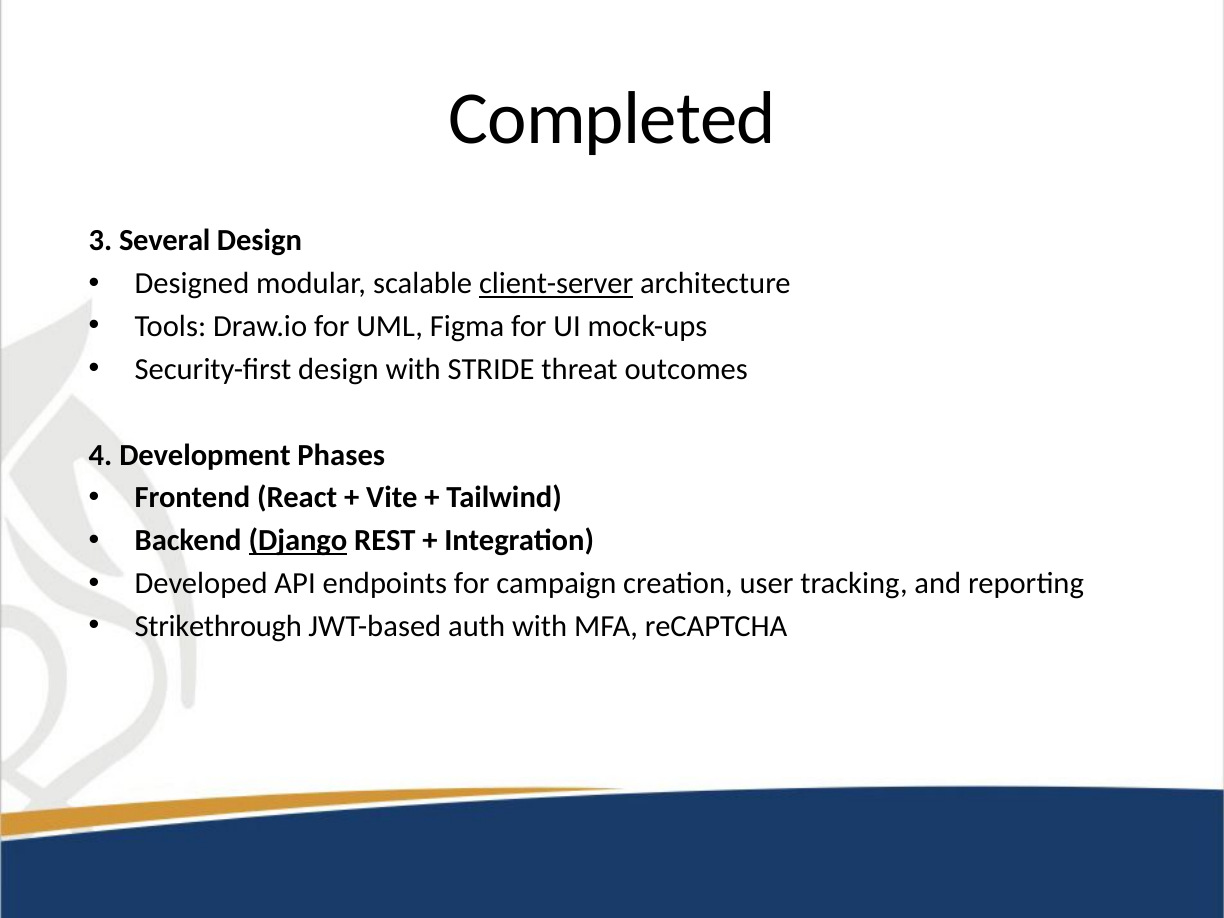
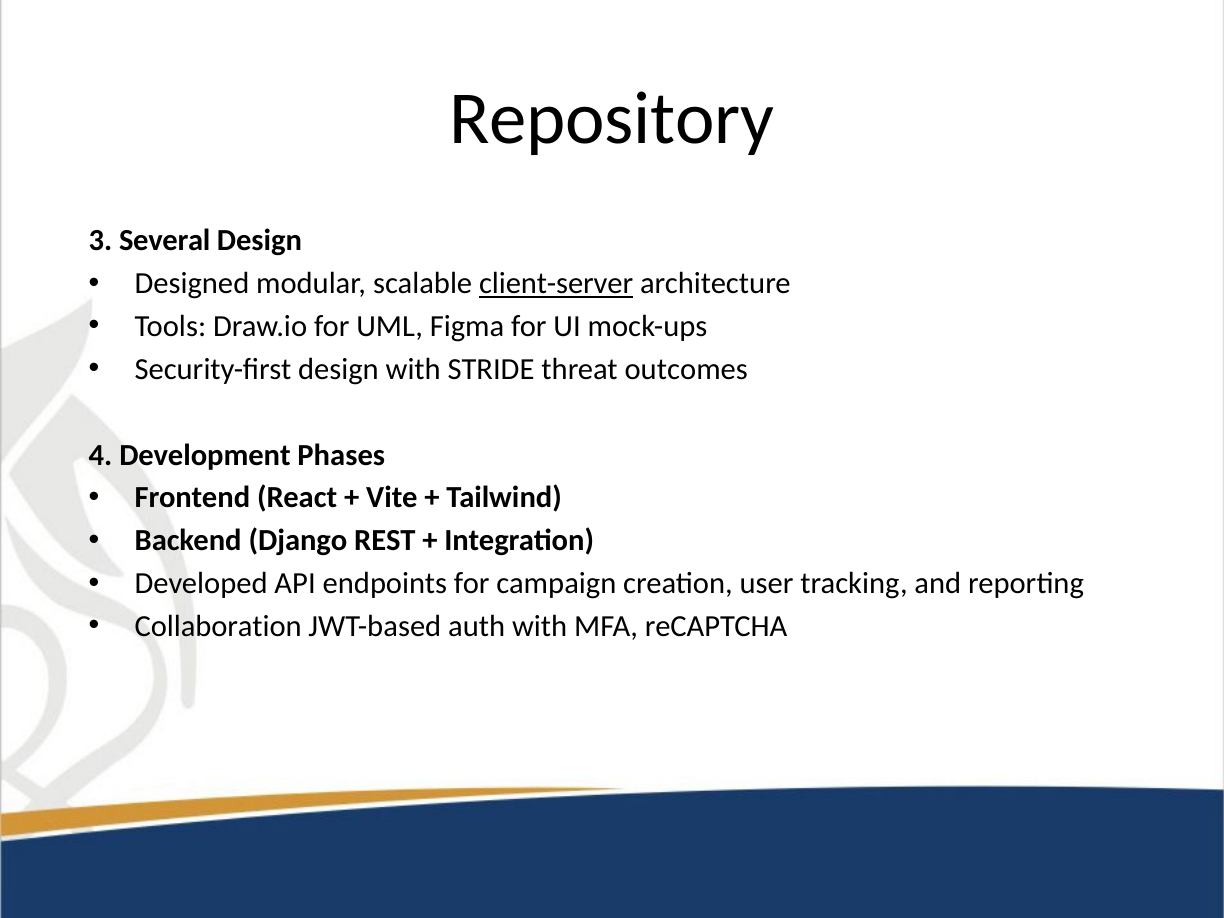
Completed: Completed -> Repository (612, 118)
Django underline: present -> none (298, 541)
Strikethrough: Strikethrough -> Collaboration (218, 626)
